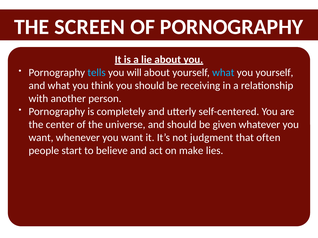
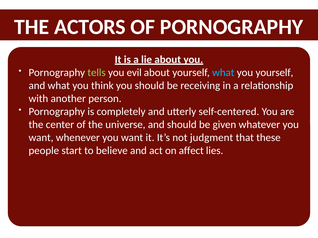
SCREEN: SCREEN -> ACTORS (90, 27)
tells colour: light blue -> light green (97, 73)
will: will -> evil (134, 73)
often: often -> these (268, 138)
make: make -> affect (191, 151)
